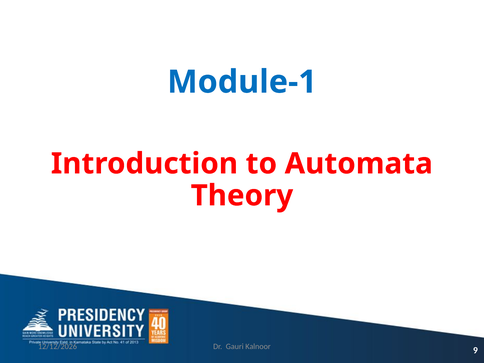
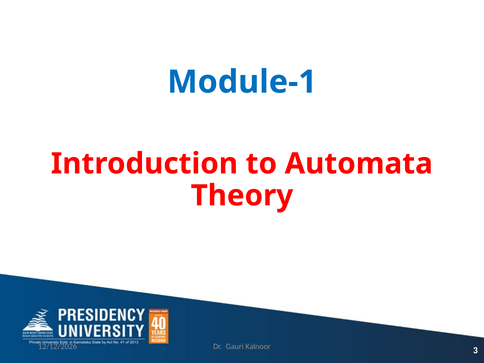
9: 9 -> 3 (475, 351)
